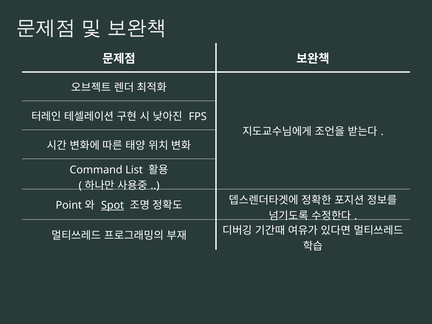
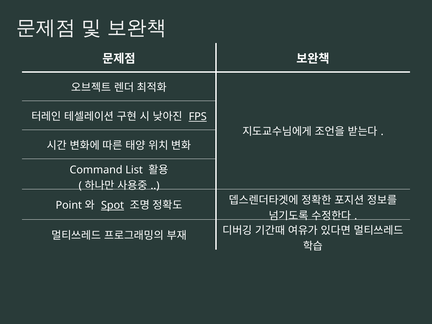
FPS underline: none -> present (198, 117)
